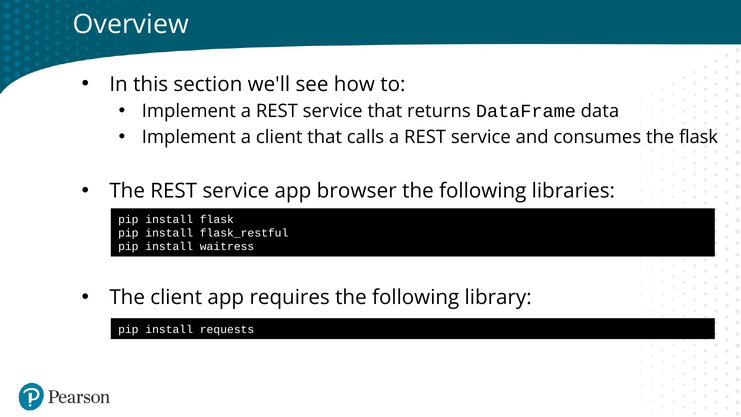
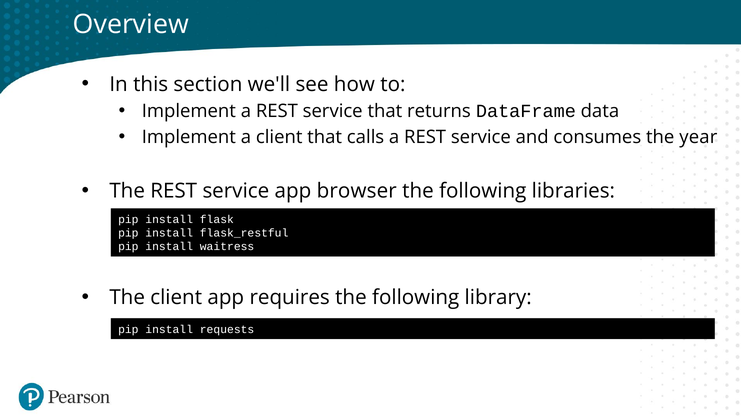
the flask: flask -> year (698, 137)
